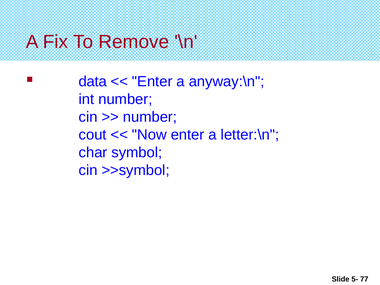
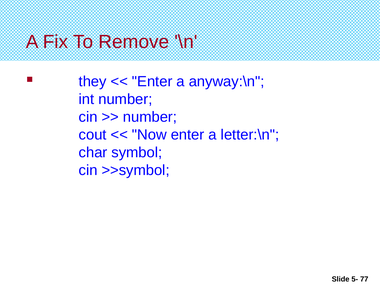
data: data -> they (93, 81)
